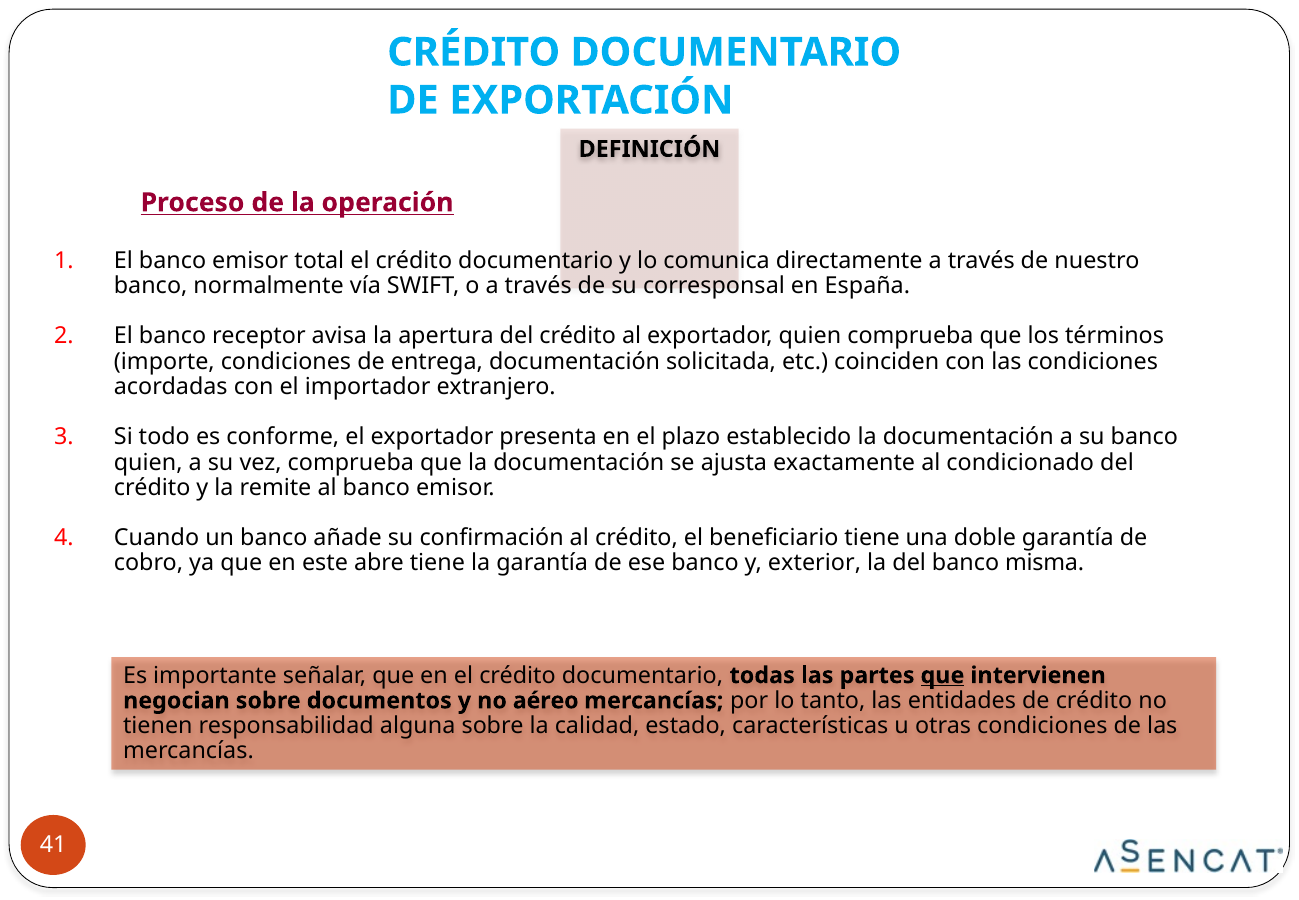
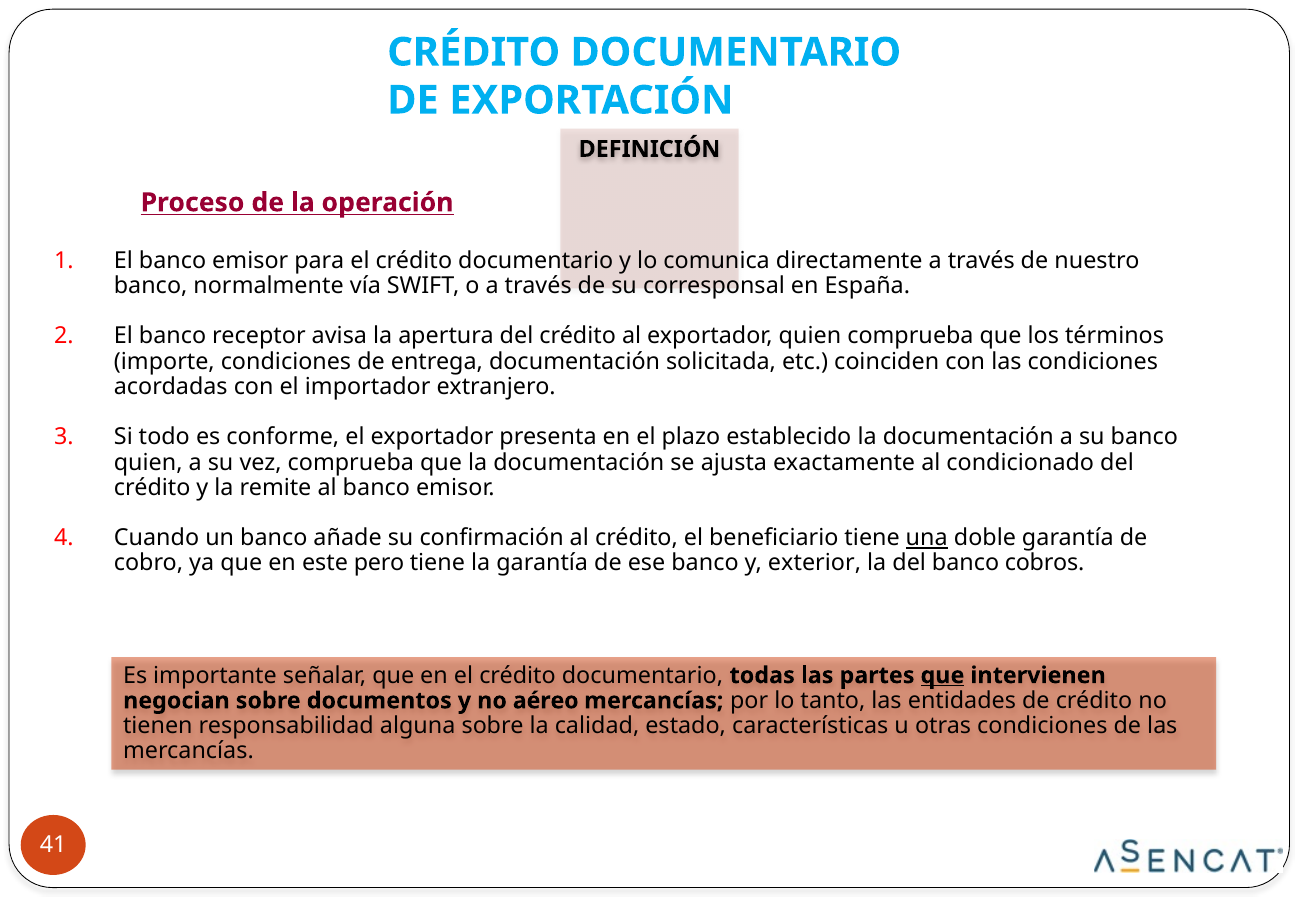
total: total -> para (319, 260)
una underline: none -> present (927, 538)
abre: abre -> pero (379, 563)
misma: misma -> cobros (1045, 563)
